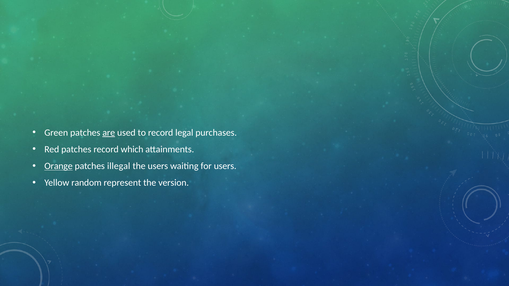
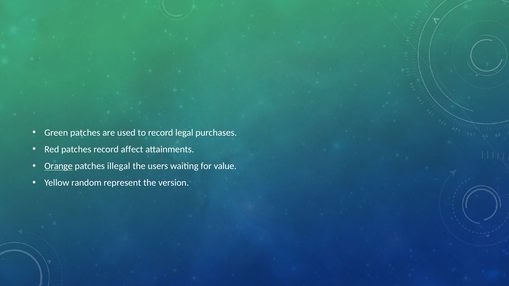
are underline: present -> none (109, 133)
which: which -> affect (132, 149)
for users: users -> value (225, 166)
